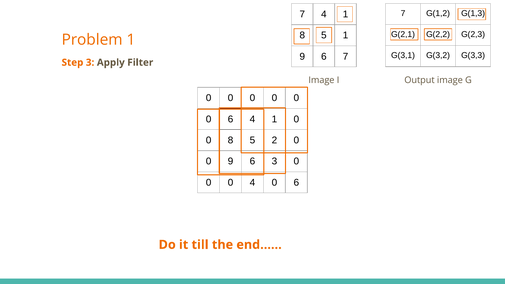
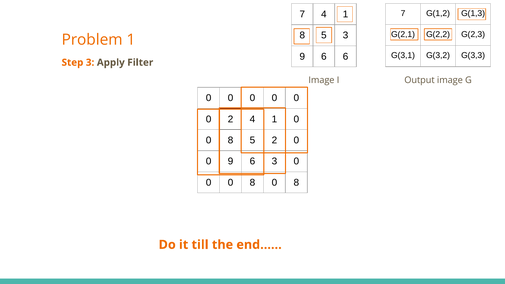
5 1: 1 -> 3 (345, 35)
6 7: 7 -> 6 (345, 56)
6: 6 -> 2 (231, 119)
4: 4 -> 8 (252, 182)
6: 6 -> 8 (296, 182)
